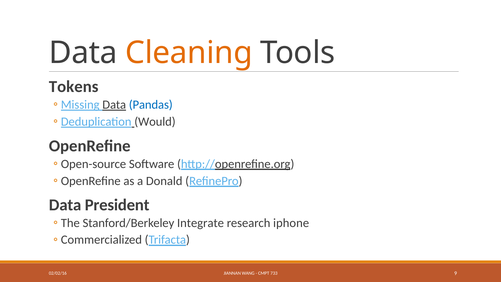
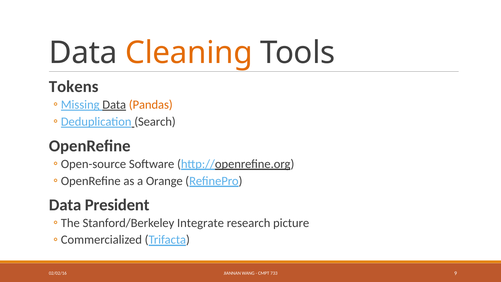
Pandas colour: blue -> orange (151, 105)
Would: Would -> Search (155, 122)
Donald: Donald -> Orange (164, 181)
iphone: iphone -> picture (291, 223)
